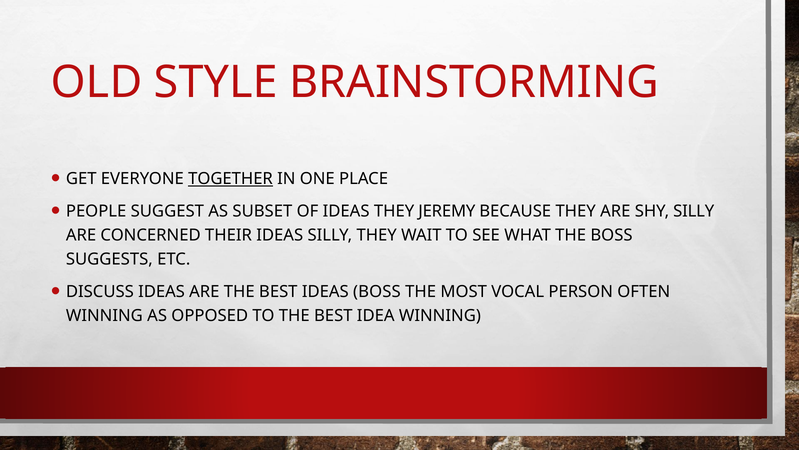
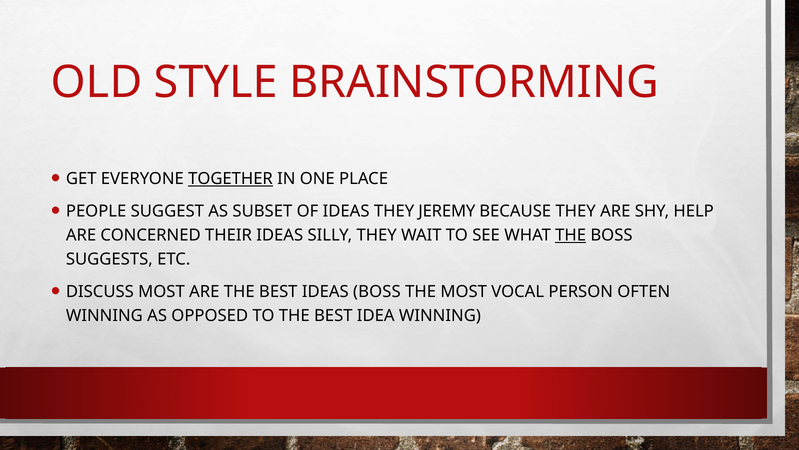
SHY SILLY: SILLY -> HELP (694, 211)
THE underline: none -> present (571, 235)
DISCUSS IDEAS: IDEAS -> MOST (162, 291)
